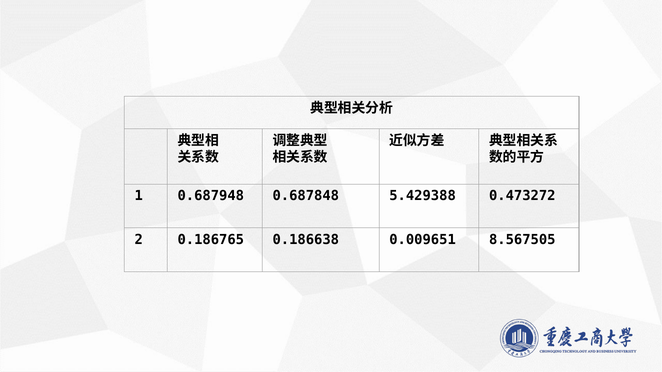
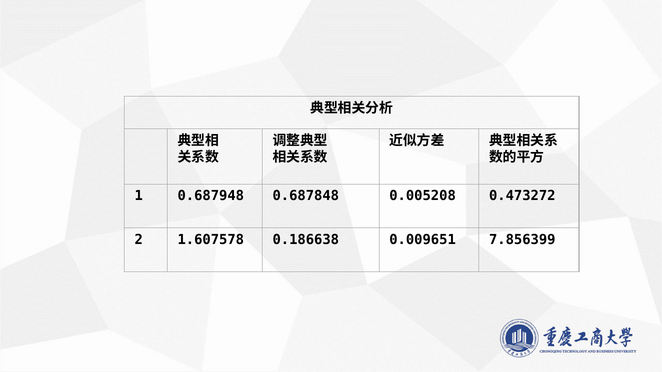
5.429388: 5.429388 -> 0.005208 (423, 196)
0.186765: 0.186765 -> 1.607578 (211, 240)
8.567505: 8.567505 -> 7.856399 (522, 240)
